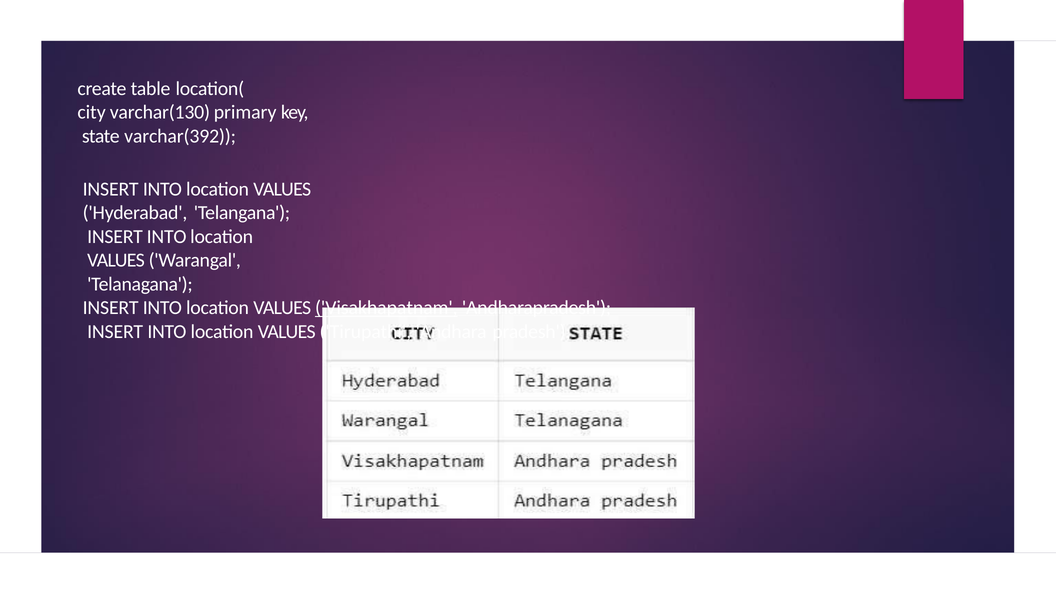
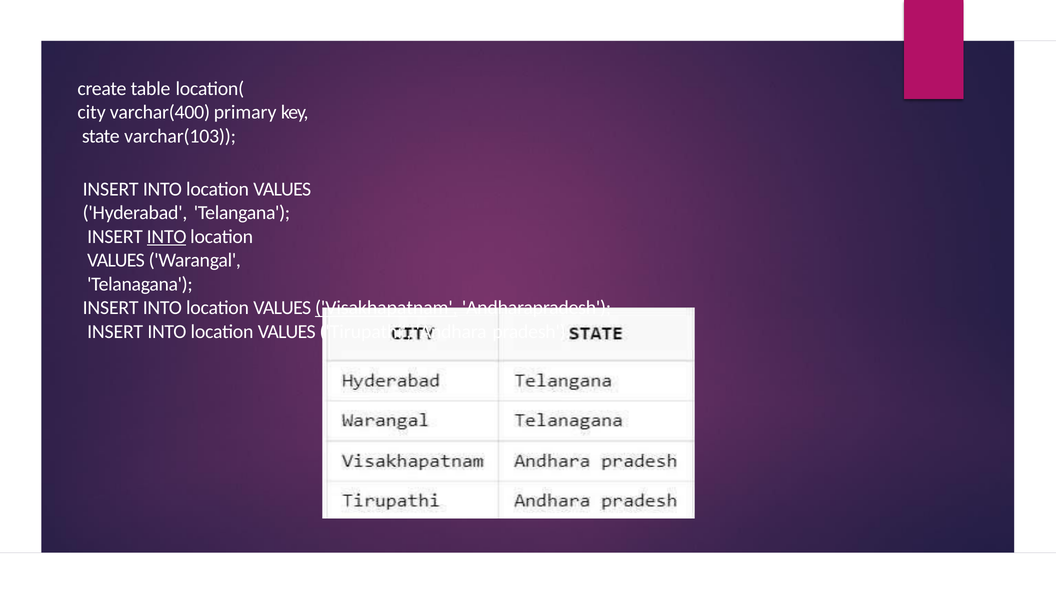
varchar(130: varchar(130 -> varchar(400 (160, 112)
varchar(392: varchar(392 -> varchar(103 (180, 136)
INTO underline: none -> present (167, 237)
